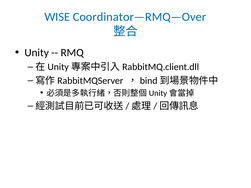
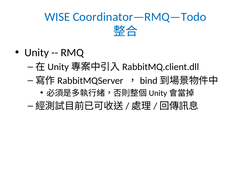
Coordinator—RMQ—Over: Coordinator—RMQ—Over -> Coordinator—RMQ—Todo (140, 17)
